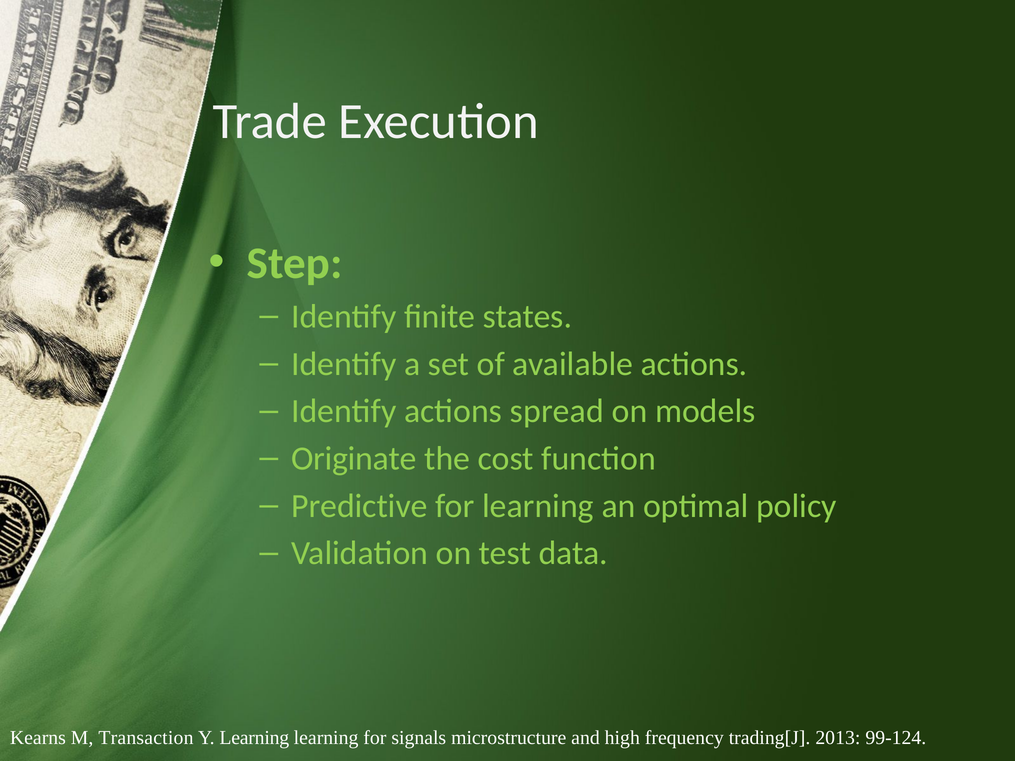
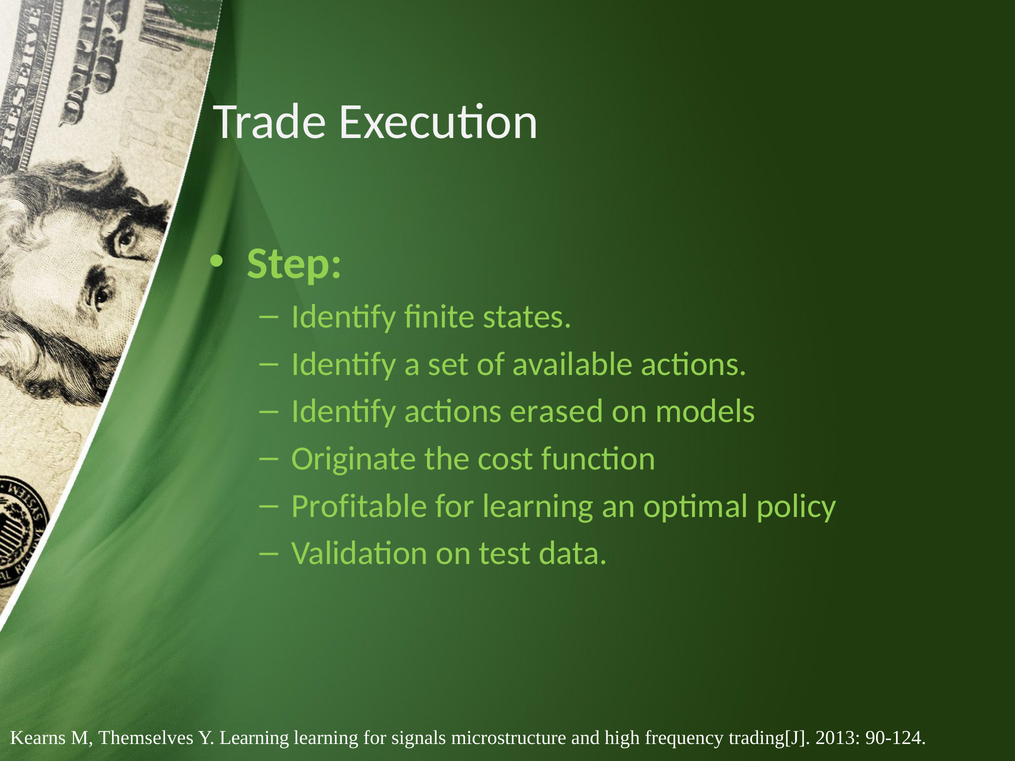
spread: spread -> erased (557, 411)
Predictive: Predictive -> Profitable (359, 506)
Transaction: Transaction -> Themselves (146, 738)
99-124: 99-124 -> 90-124 (896, 738)
